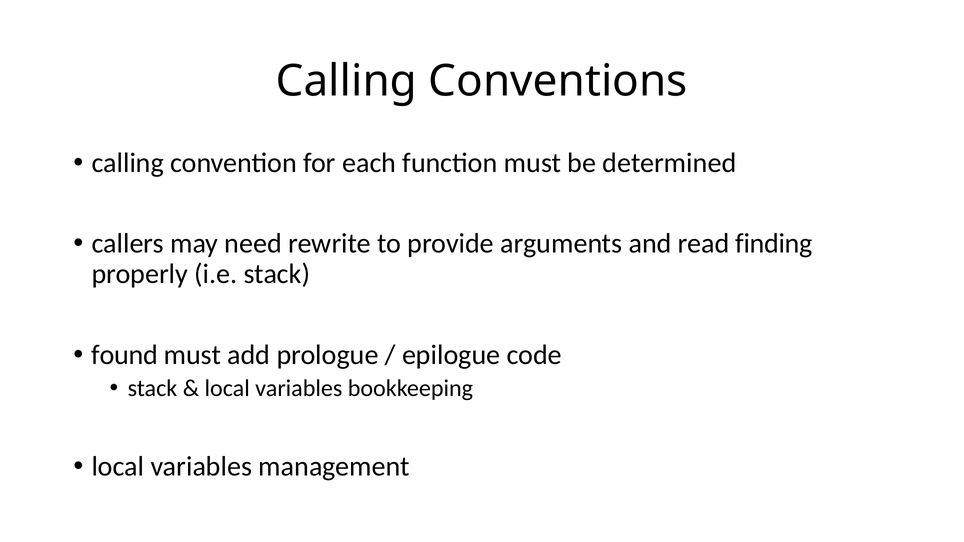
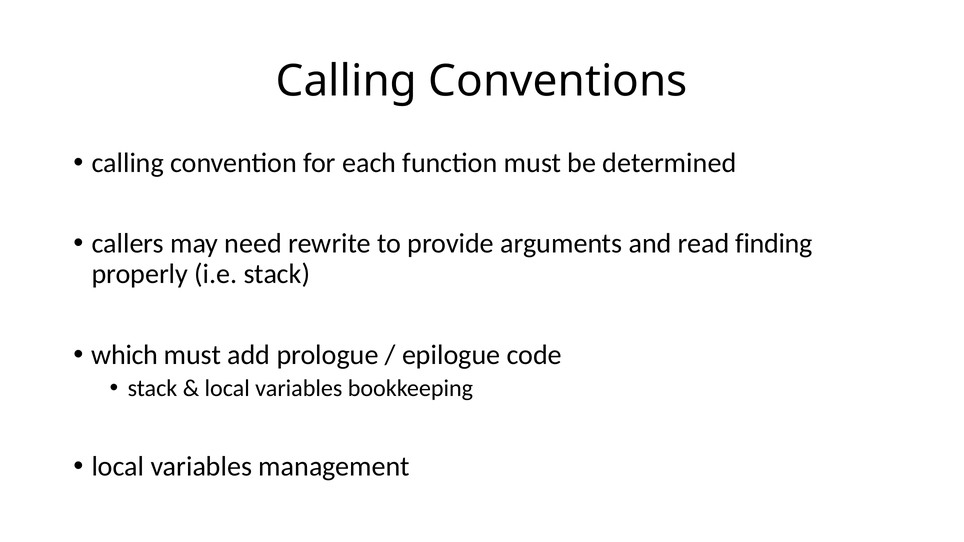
found: found -> which (125, 355)
